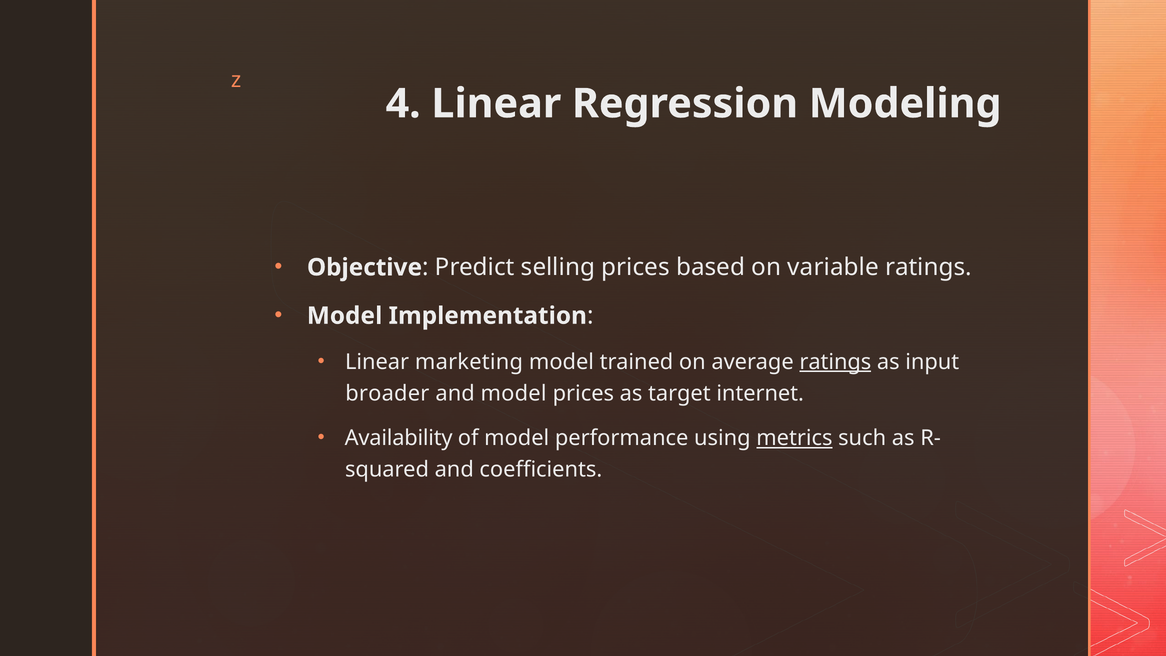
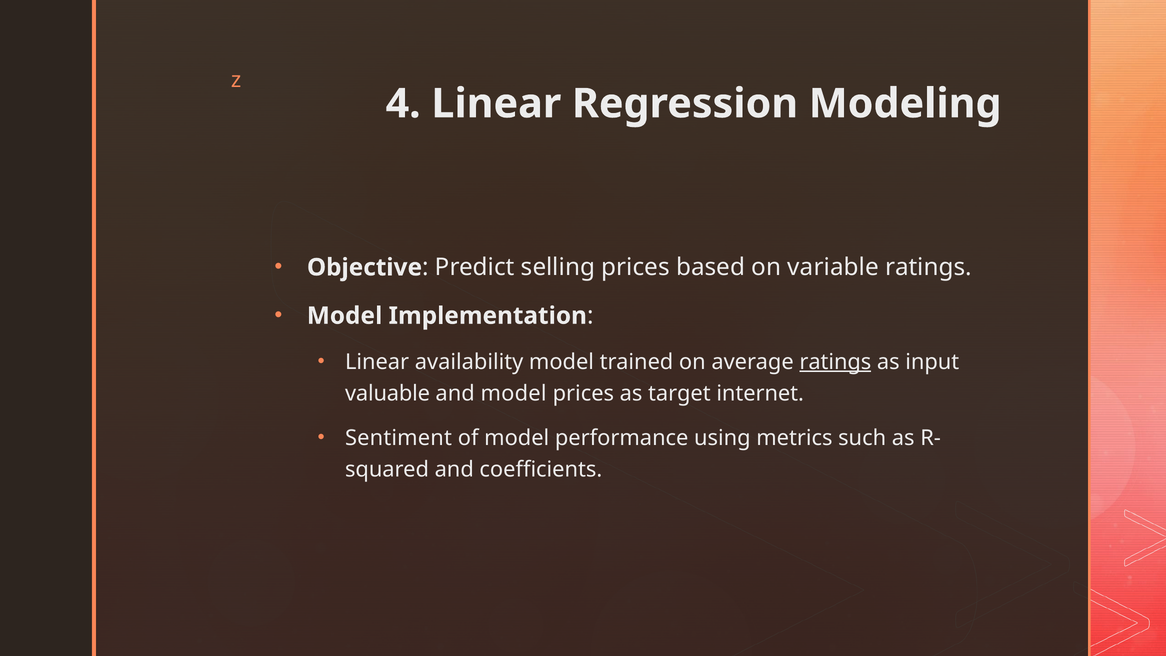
marketing: marketing -> availability (469, 362)
broader: broader -> valuable (388, 393)
Availability: Availability -> Sentiment (398, 438)
metrics underline: present -> none (794, 438)
